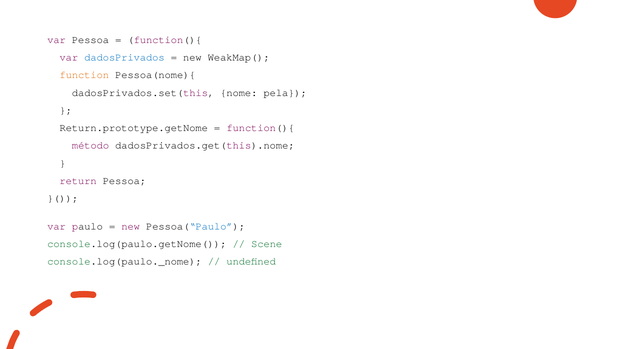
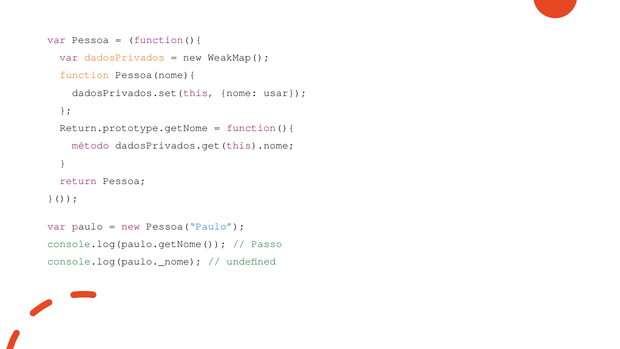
dadosPrivados colour: blue -> orange (124, 57)
pela: pela -> usar (285, 93)
Scene: Scene -> Passo (267, 244)
